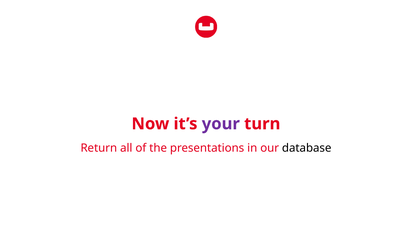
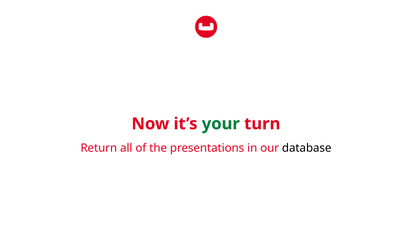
your colour: purple -> green (221, 124)
